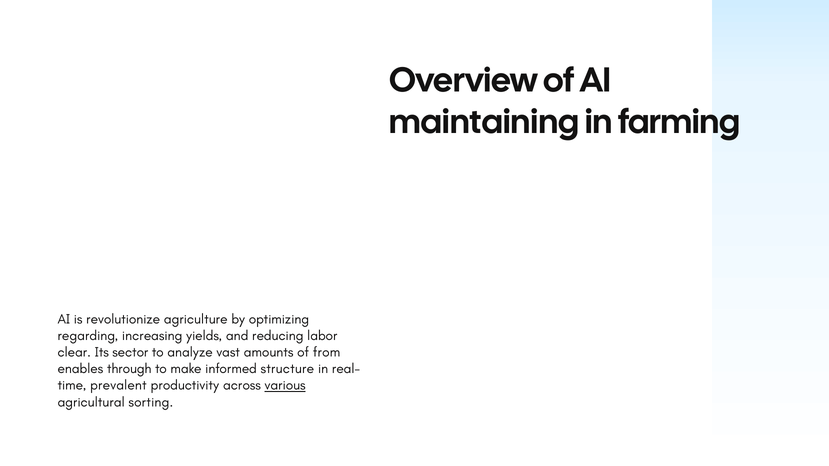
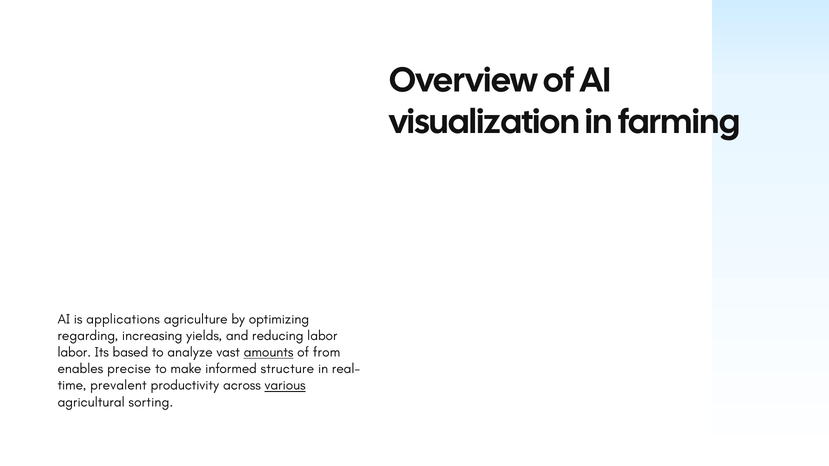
maintaining: maintaining -> visualization (484, 122)
revolutionize: revolutionize -> applications (123, 319)
clear: clear -> labor (74, 353)
sector: sector -> based (130, 353)
amounts underline: none -> present (269, 353)
through: through -> precise (129, 369)
